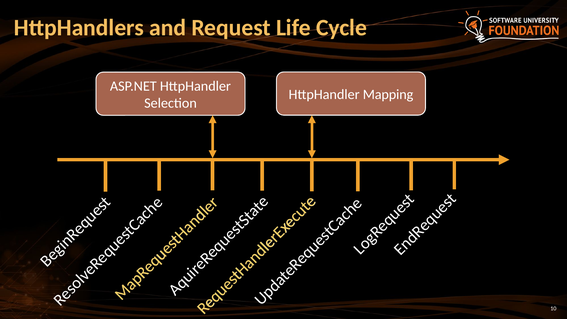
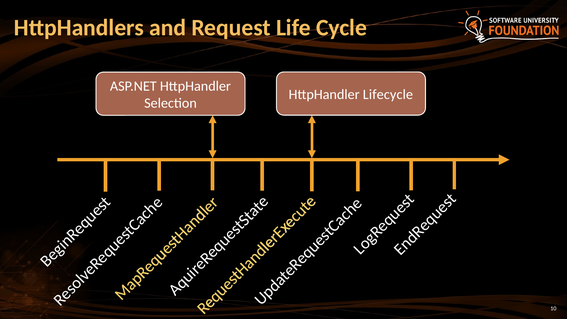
Mapping: Mapping -> Lifecycle (388, 95)
